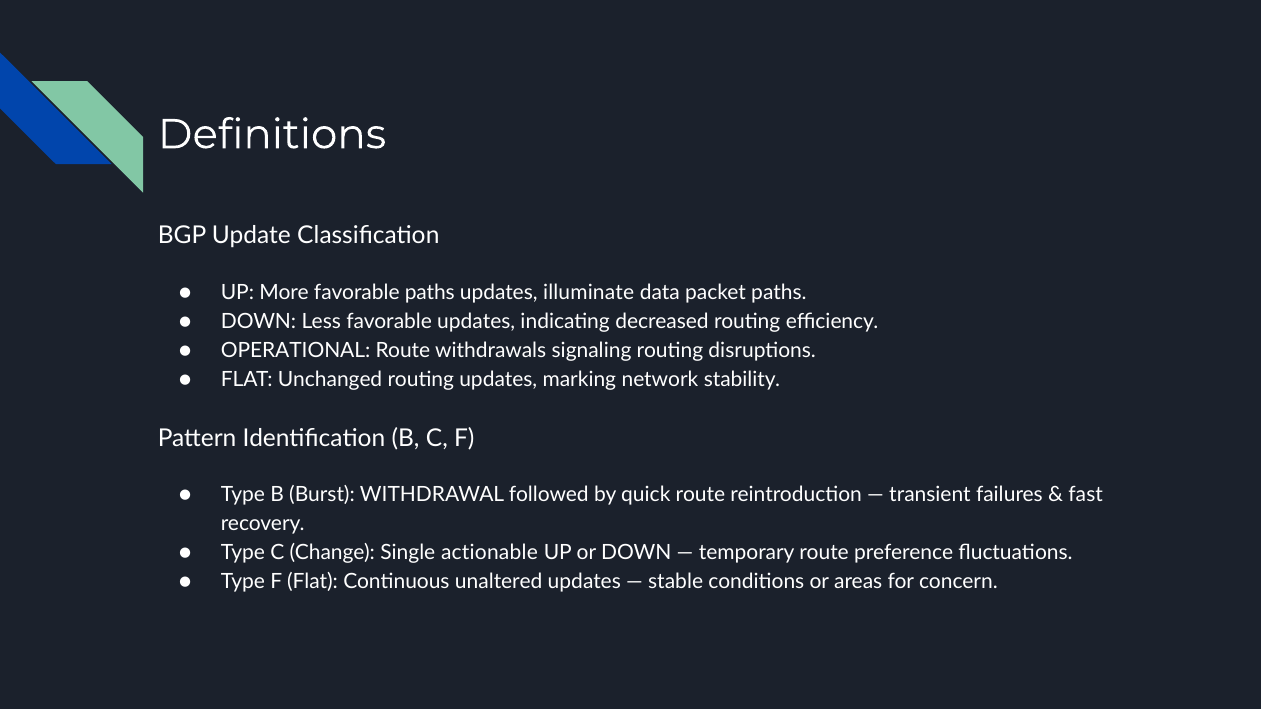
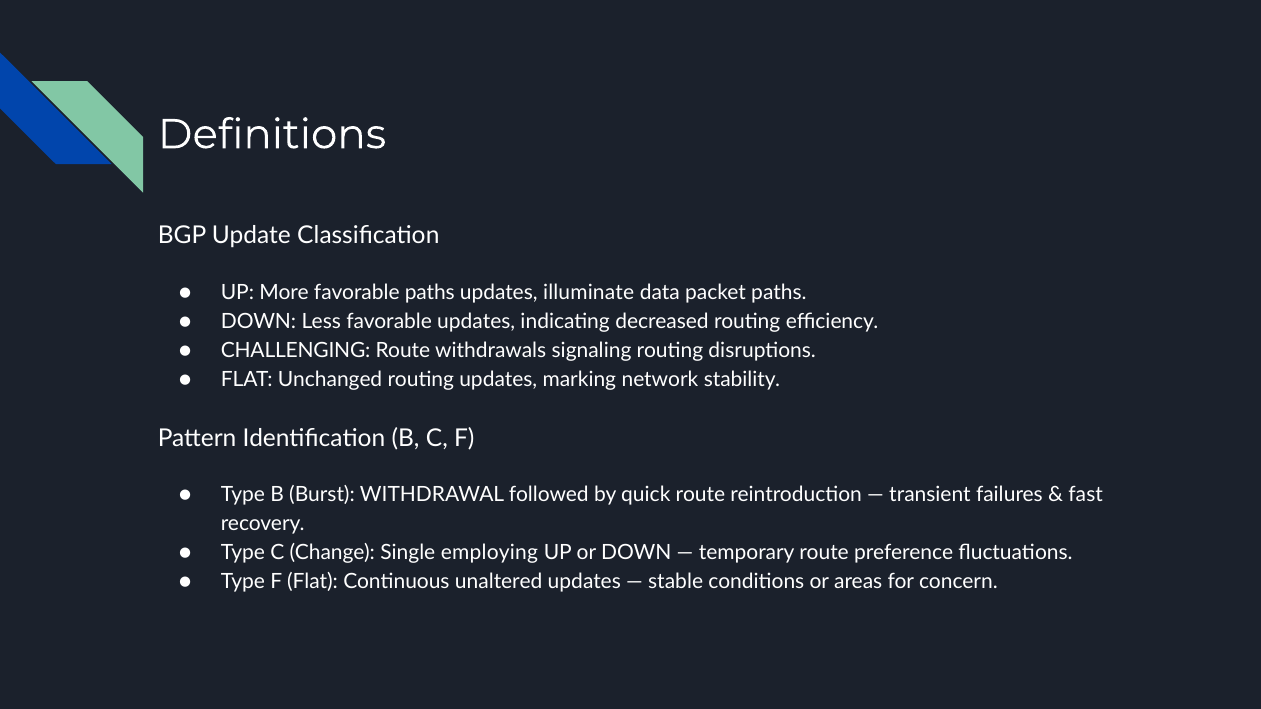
OPERATIONAL: OPERATIONAL -> CHALLENGING (296, 351)
actionable: actionable -> employing (489, 553)
